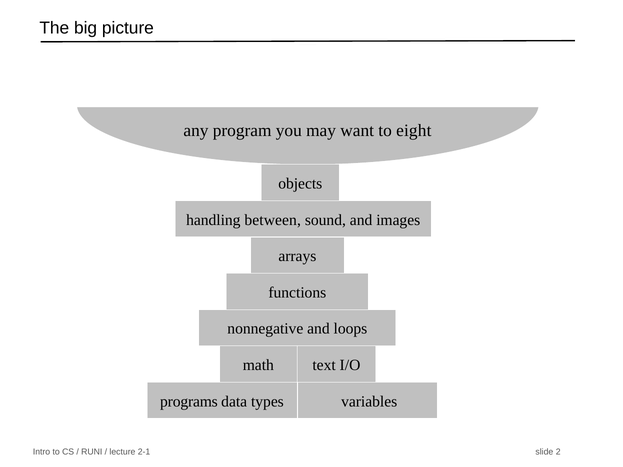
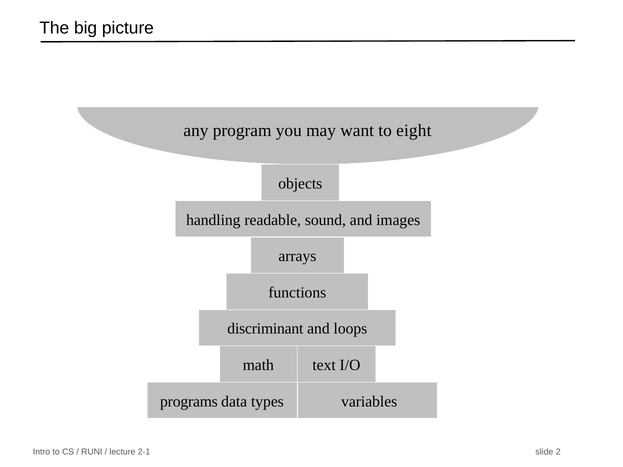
between: between -> readable (273, 220)
nonnegative: nonnegative -> discriminant (265, 329)
